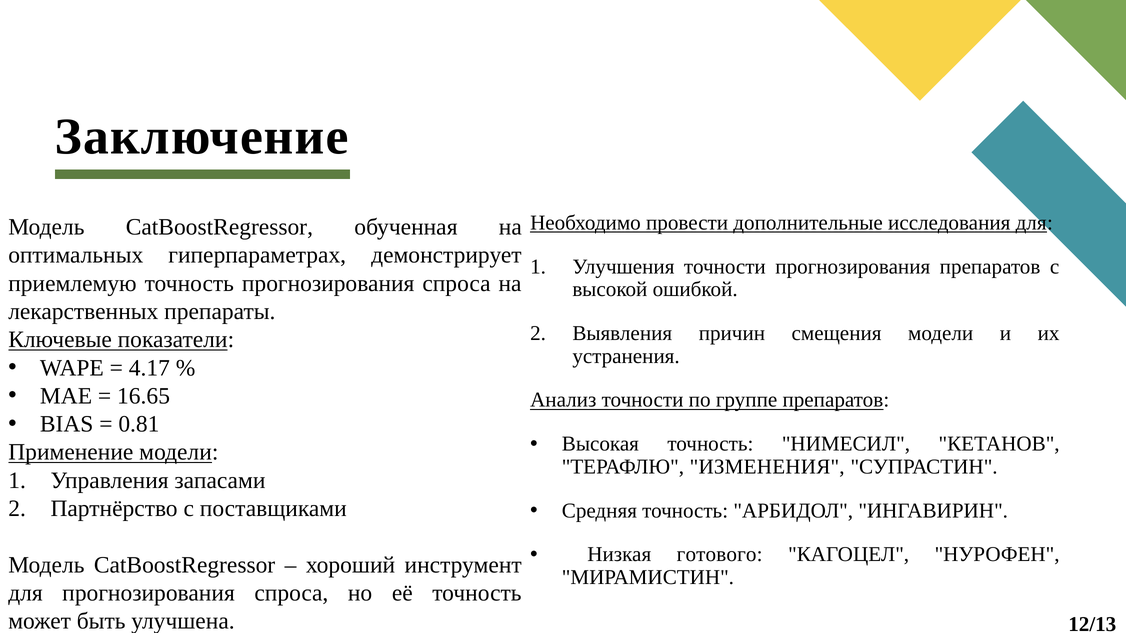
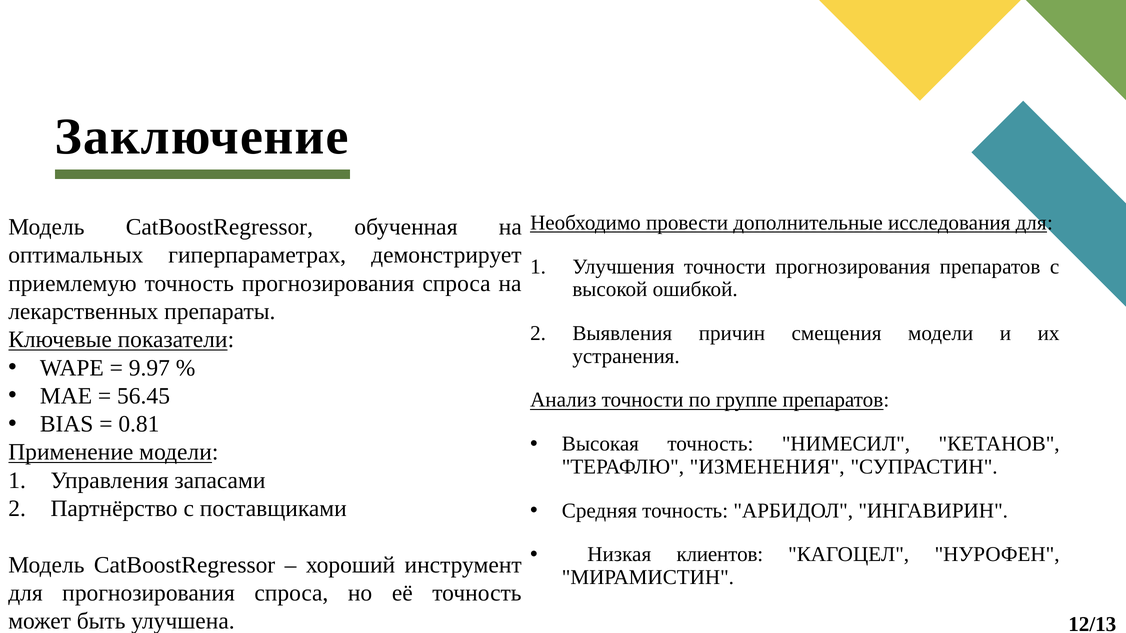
4.17: 4.17 -> 9.97 (149, 368)
16.65: 16.65 -> 56.45 (144, 396)
готового: готового -> клиентов (720, 555)
